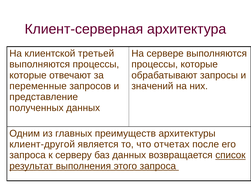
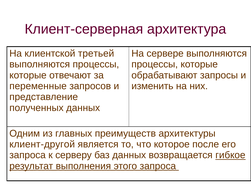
значений: значений -> изменить (152, 86)
отчетах: отчетах -> которое (172, 145)
список: список -> гибкое (230, 155)
